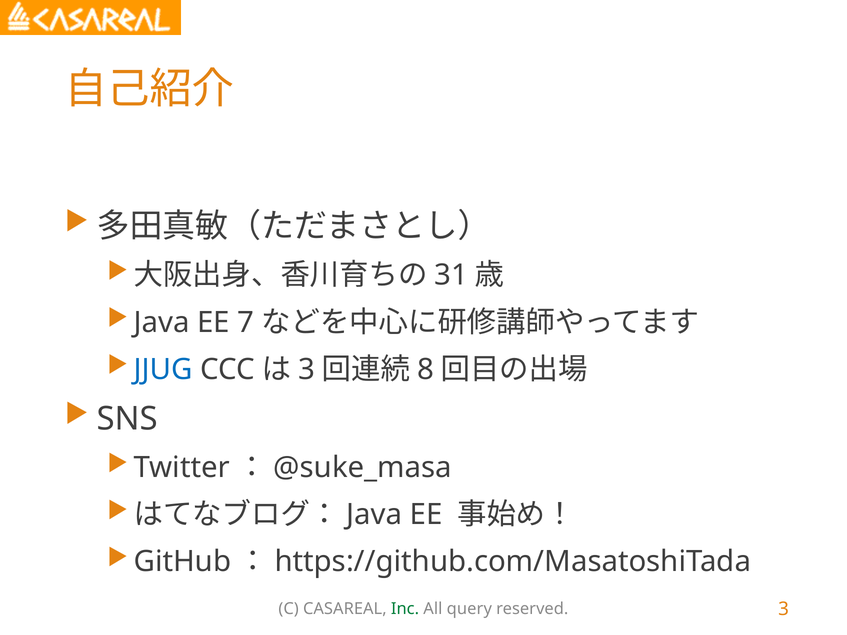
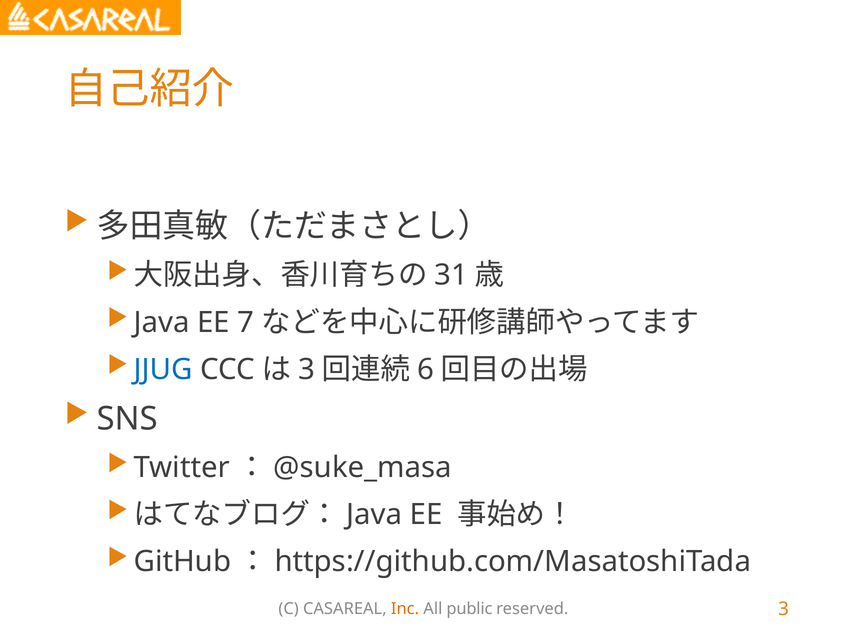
8: 8 -> 6 (425, 370)
Inc colour: green -> orange (405, 609)
query: query -> public (469, 609)
